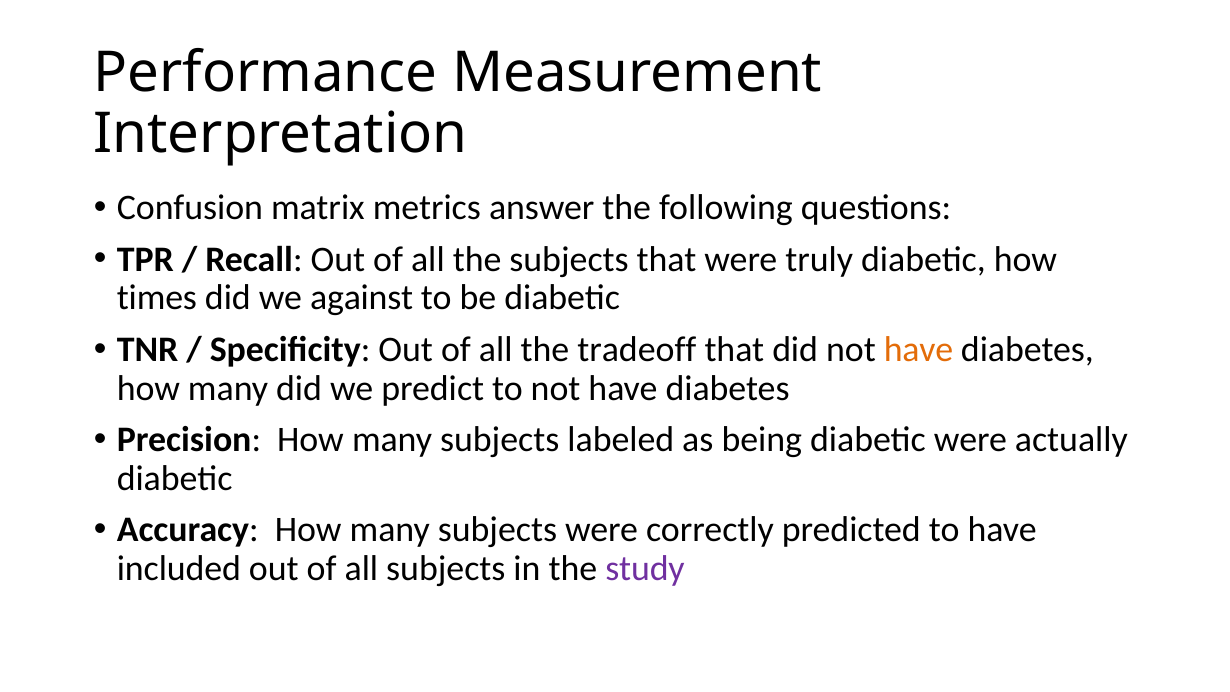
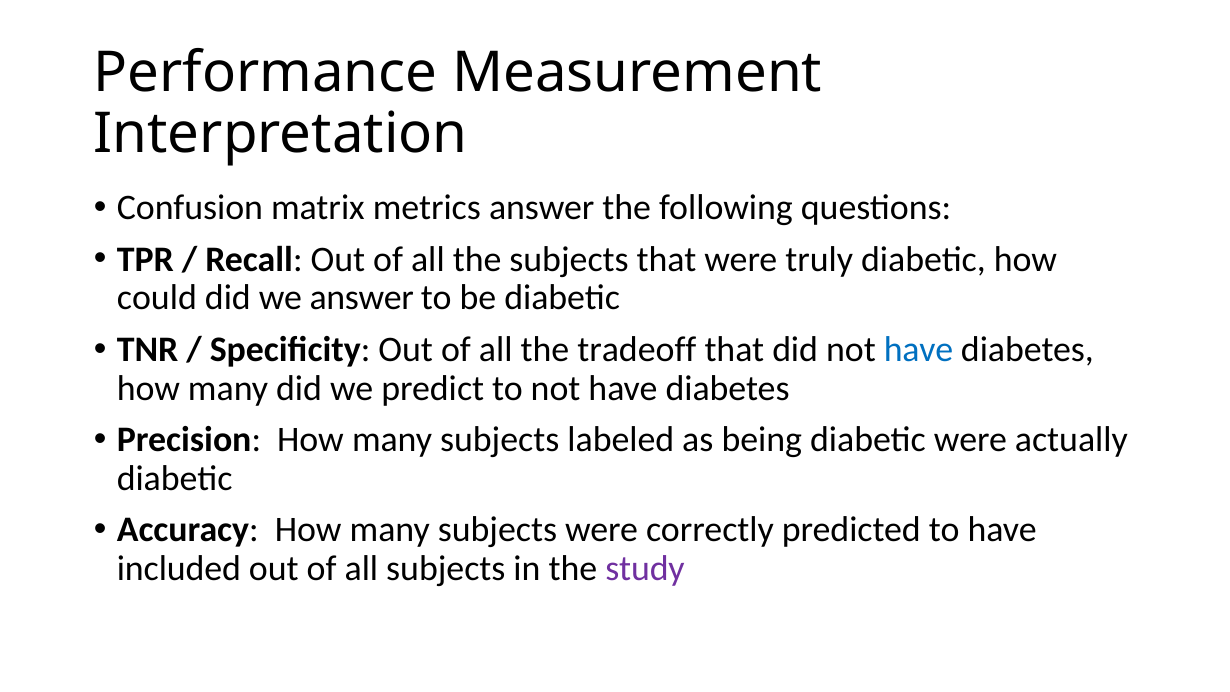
times: times -> could (157, 298)
we against: against -> answer (362, 298)
have colour: orange -> blue (919, 350)
